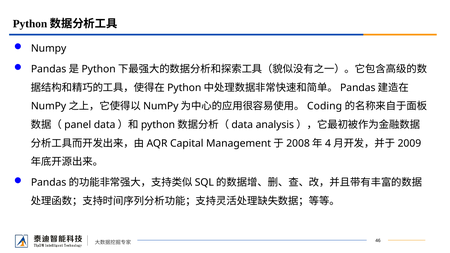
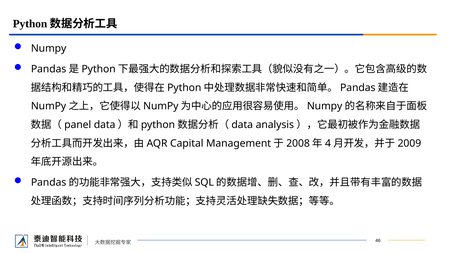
Coding: Coding -> Numpy (325, 106)
